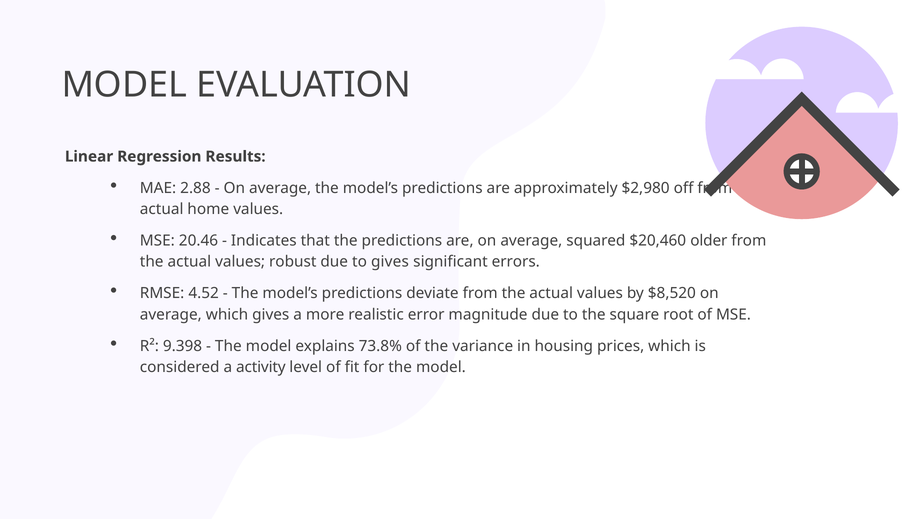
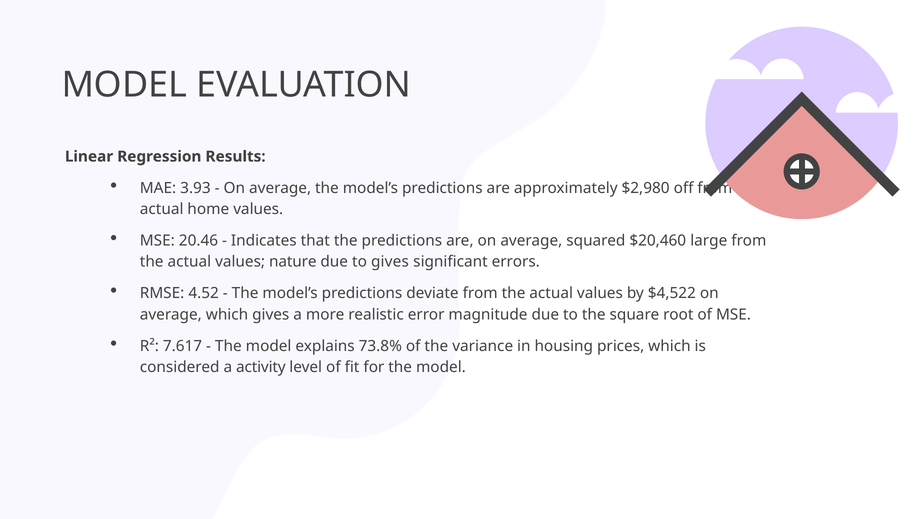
2.88: 2.88 -> 3.93 (195, 188)
older: older -> large (709, 241)
robust: robust -> nature (293, 262)
$8,520: $8,520 -> $4,522 (672, 293)
9.398: 9.398 -> 7.617 (183, 346)
